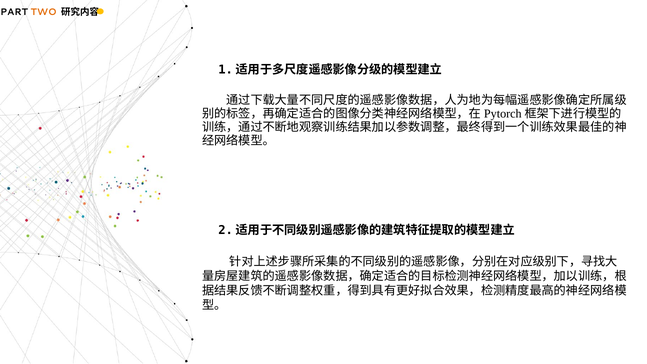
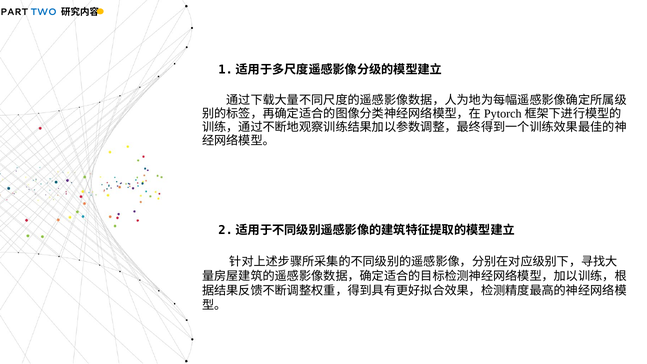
TWO colour: orange -> blue (44, 12)
